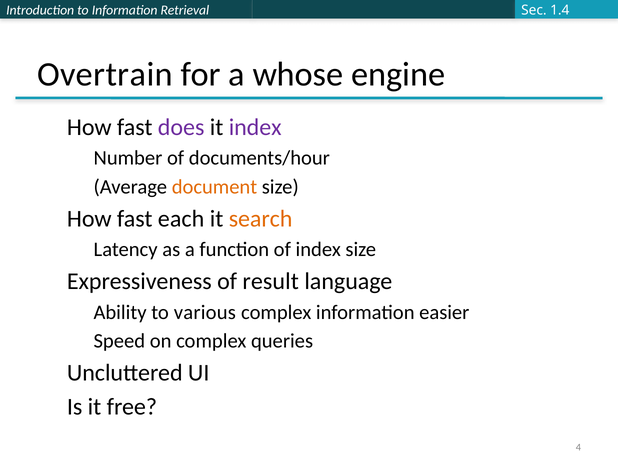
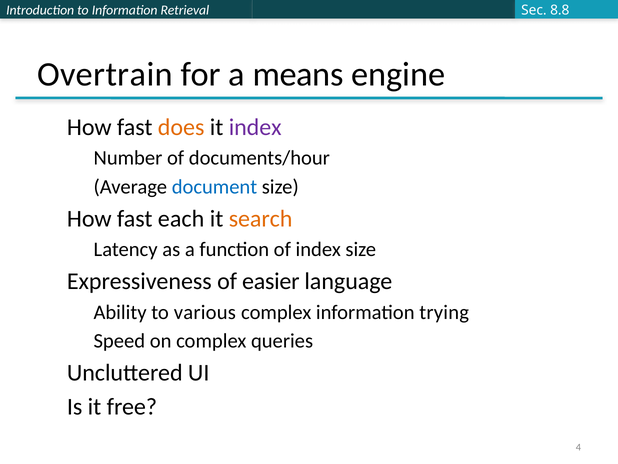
1.4: 1.4 -> 8.8 (560, 10)
whose: whose -> means (298, 75)
does colour: purple -> orange (181, 127)
document colour: orange -> blue (214, 187)
result: result -> easier (271, 281)
easier: easier -> trying (444, 312)
